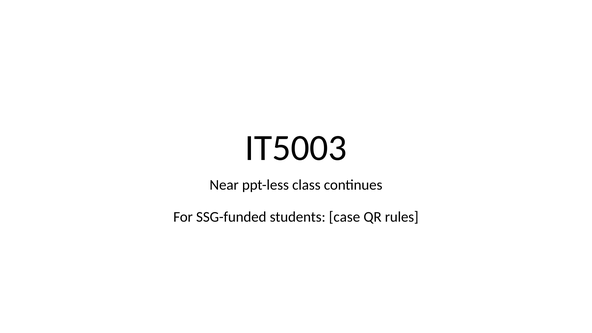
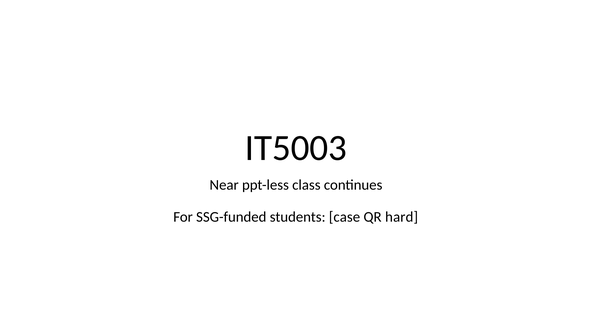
rules: rules -> hard (402, 217)
